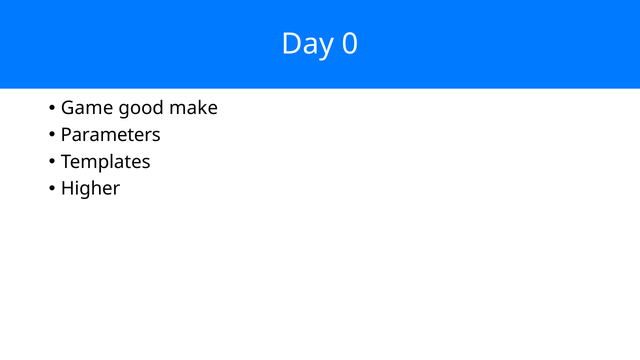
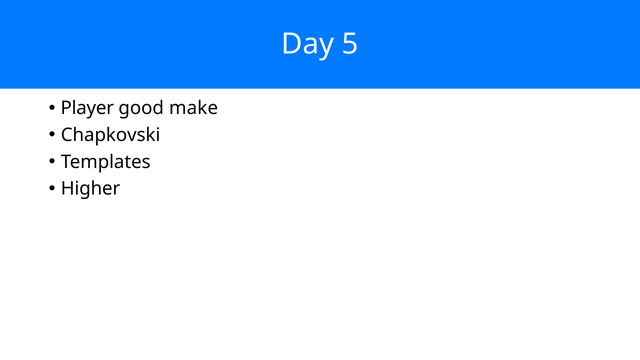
0: 0 -> 5 (350, 44)
Game: Game -> Player (87, 108)
Parameters: Parameters -> Chapkovski (111, 135)
